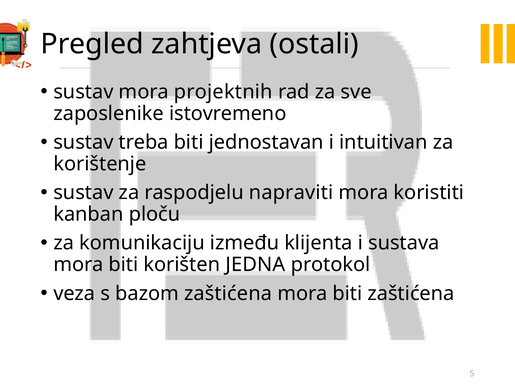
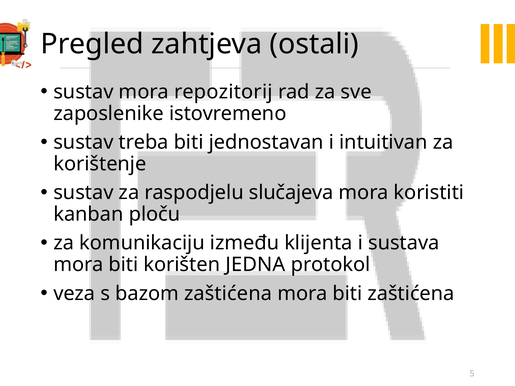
projektnih: projektnih -> repozitorij (223, 92)
napraviti: napraviti -> slučajeva (291, 193)
